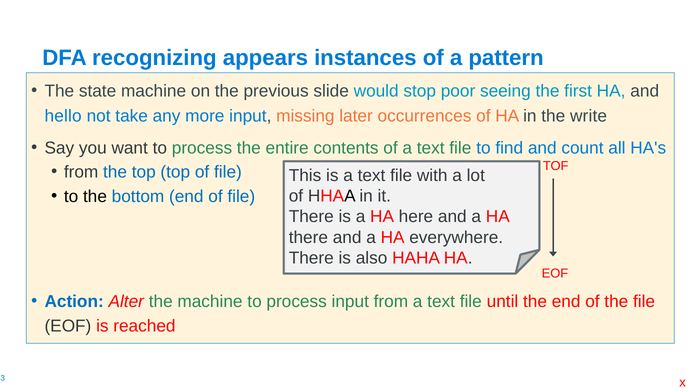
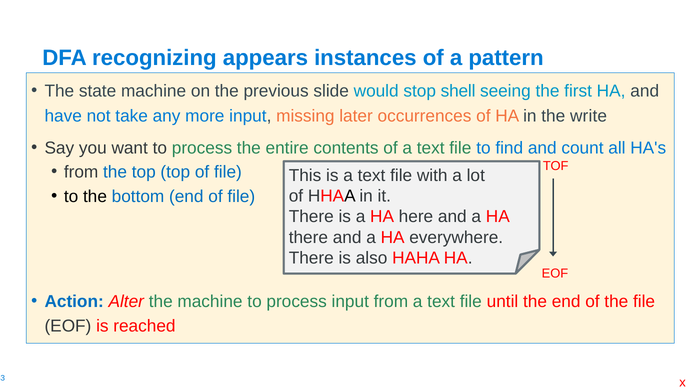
poor: poor -> shell (458, 91)
hello: hello -> have (63, 116)
